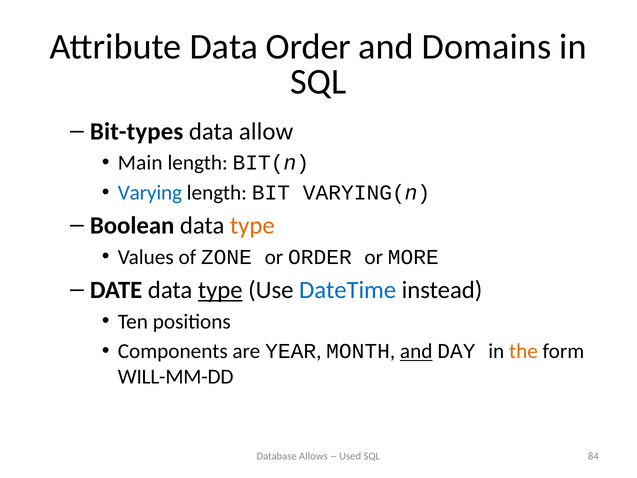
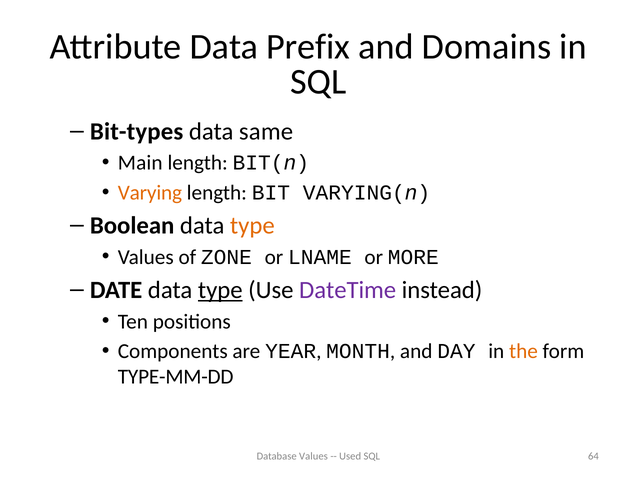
Data Order: Order -> Prefix (308, 47)
allow: allow -> same (266, 131)
Varying colour: blue -> orange (150, 193)
or ORDER: ORDER -> LNAME (320, 257)
DateTime colour: blue -> purple (348, 290)
and underline: present -> none (416, 351)
WILL-MM-DD: WILL-MM-DD -> TYPE-MM-DD (176, 377)
Database Allows: Allows -> Values (313, 456)
84: 84 -> 64 (593, 456)
